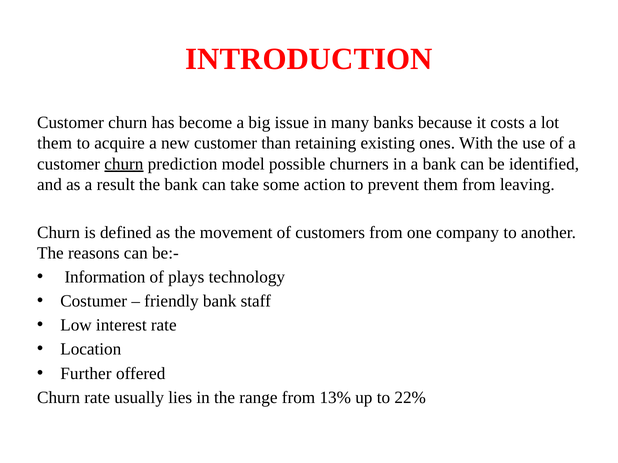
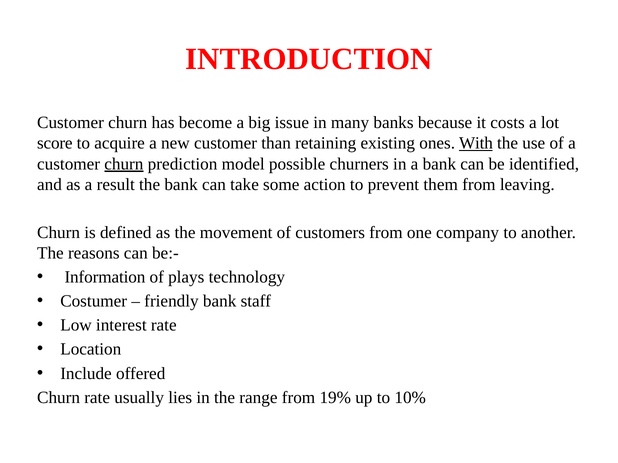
them: them -> score (55, 143)
With underline: none -> present (476, 143)
Further: Further -> Include (86, 374)
13%: 13% -> 19% (335, 398)
22%: 22% -> 10% (410, 398)
